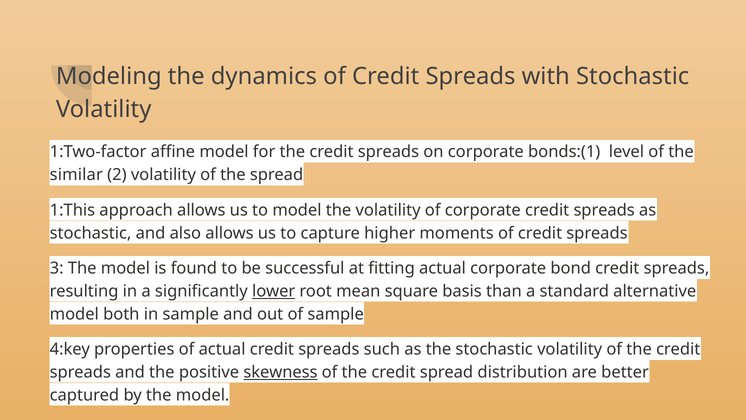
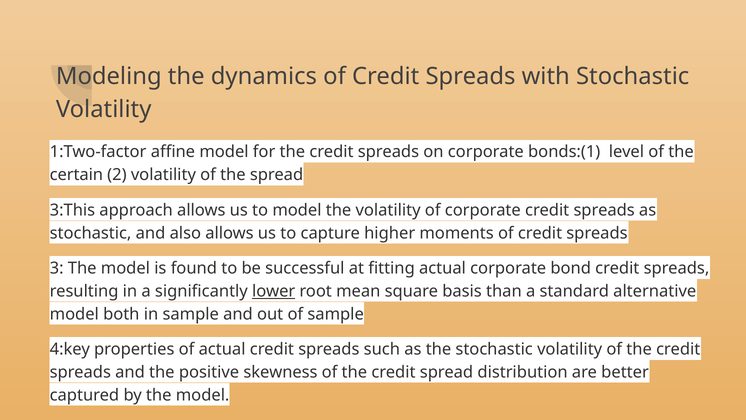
similar: similar -> certain (76, 175)
1:This: 1:This -> 3:This (72, 210)
skewness underline: present -> none (280, 372)
